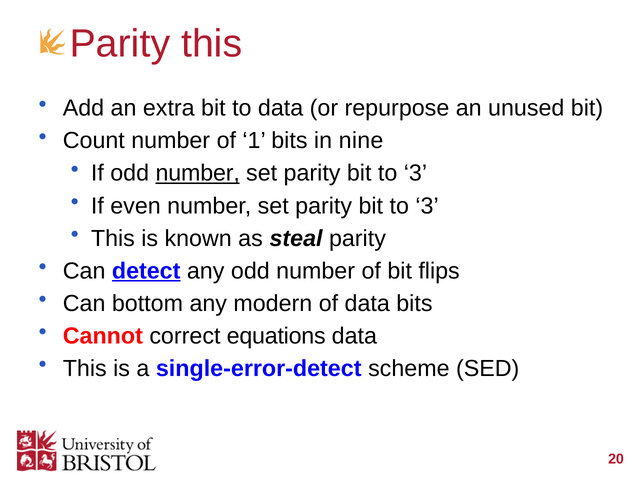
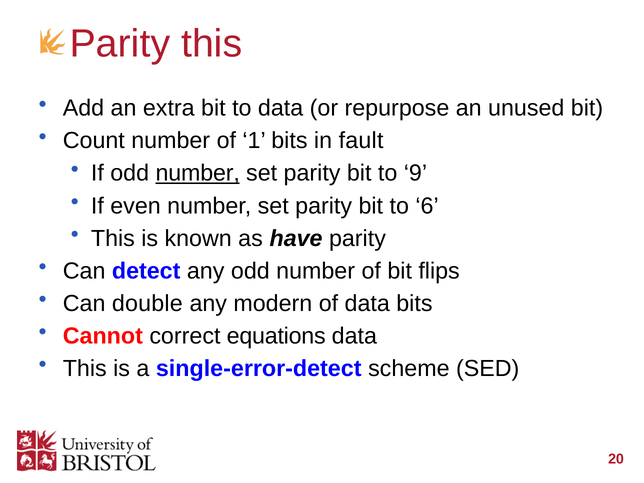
nine: nine -> fault (361, 141)
3: 3 -> 9 (415, 173)
3: 3 -> 6 (427, 206)
steal: steal -> have (296, 238)
detect underline: present -> none (146, 271)
bottom: bottom -> double (147, 303)
